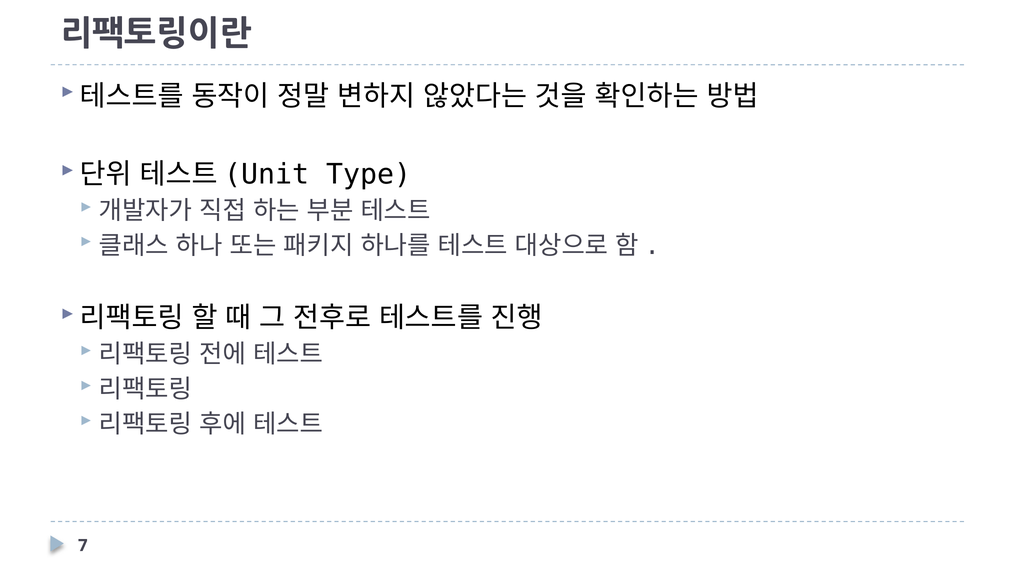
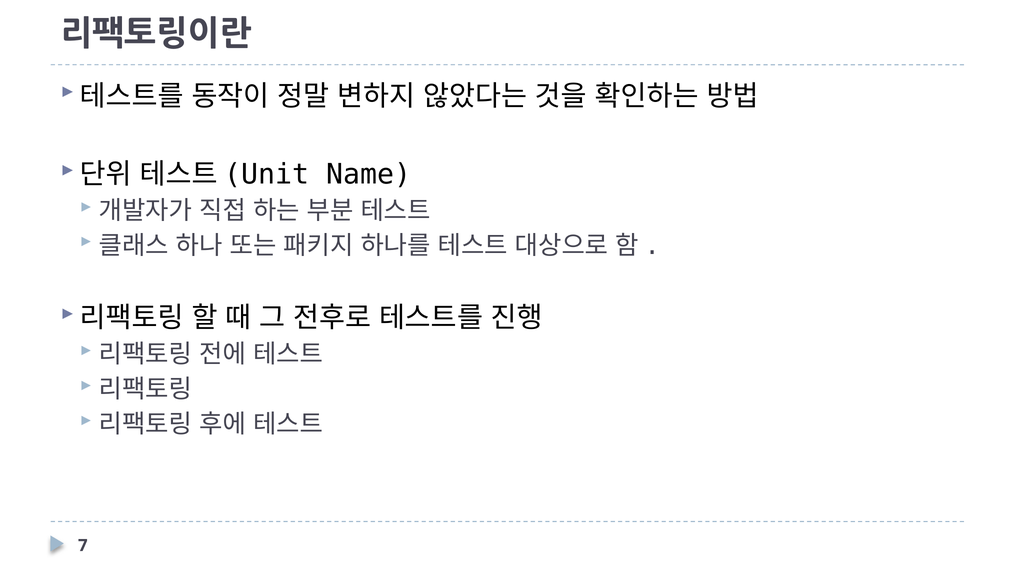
Type: Type -> Name (369, 174)
